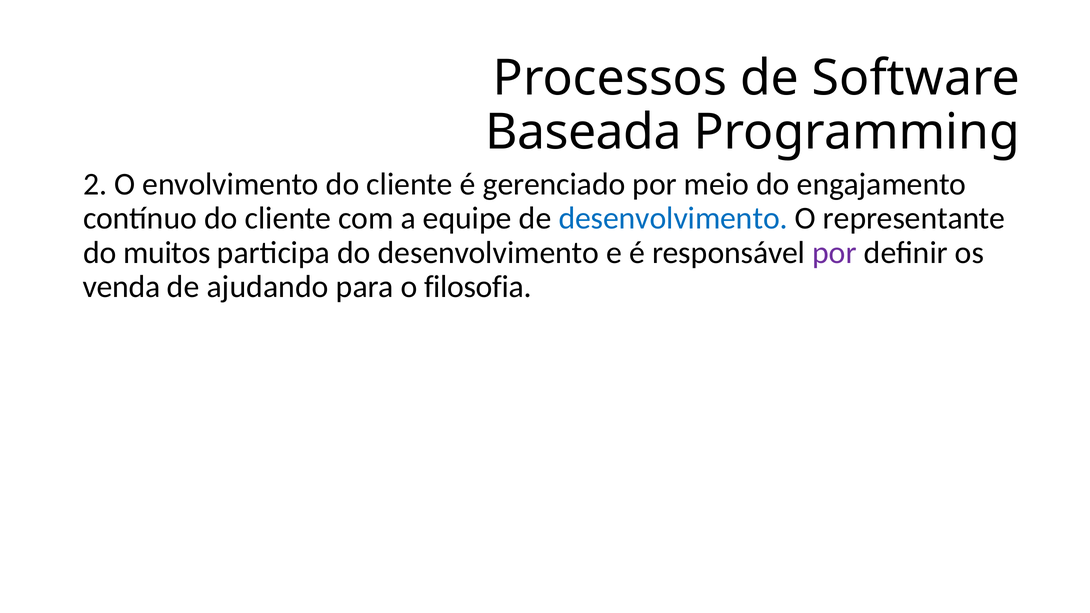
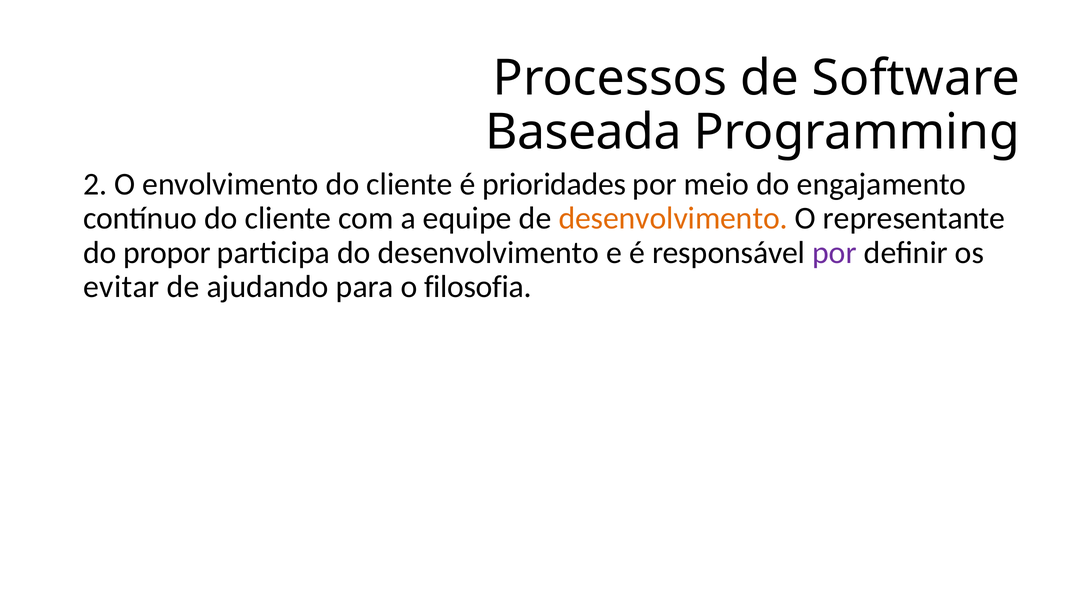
gerenciado: gerenciado -> prioridades (554, 184)
desenvolvimento colour: blue -> orange (673, 219)
muitos: muitos -> propor (167, 253)
venda: venda -> evitar (121, 287)
